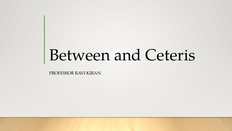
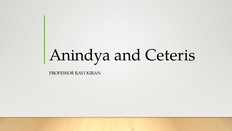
Between: Between -> Anindya (80, 55)
